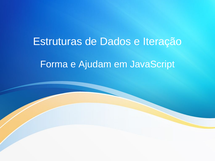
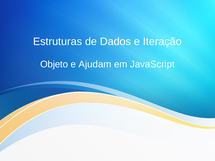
Forma: Forma -> Objeto (54, 64)
